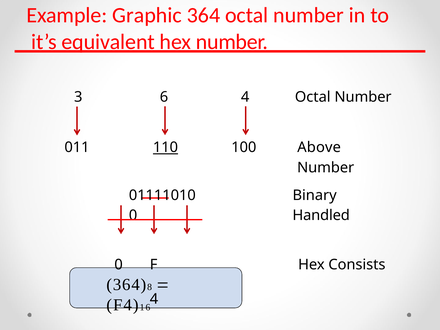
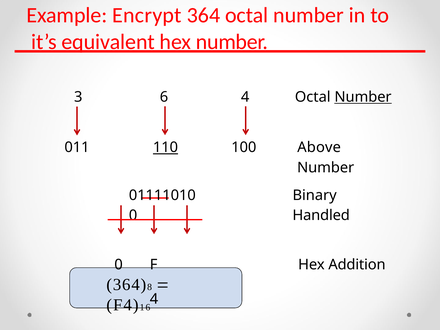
Graphic: Graphic -> Encrypt (147, 15)
Number underline: none -> present (363, 97)
Consists: Consists -> Addition (357, 265)
